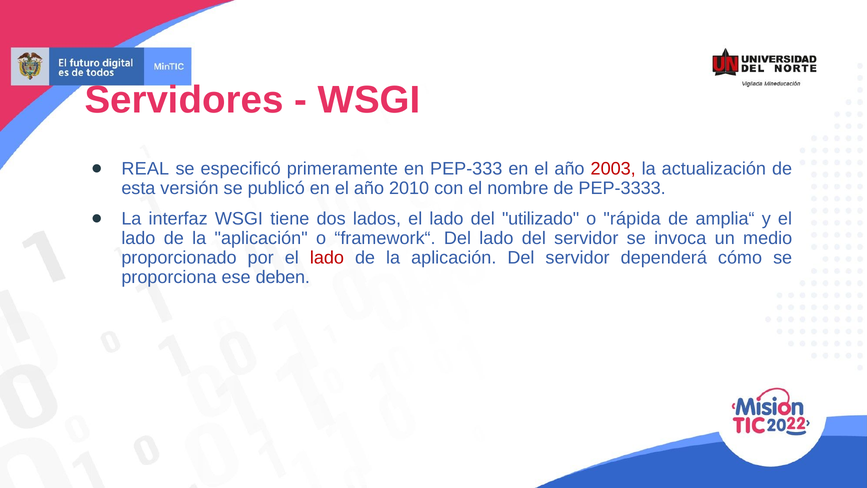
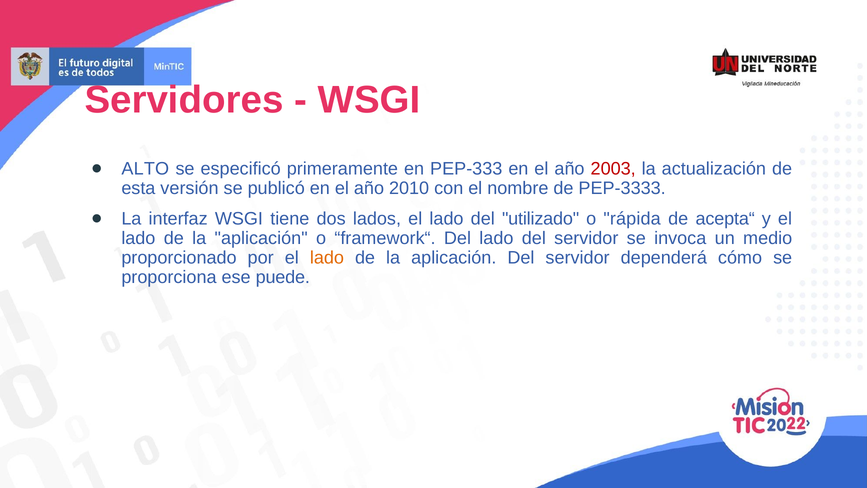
REAL: REAL -> ALTO (145, 169)
amplia“: amplia“ -> acepta“ (725, 218)
lado colour: red -> orange (327, 257)
deben: deben -> puede (283, 277)
